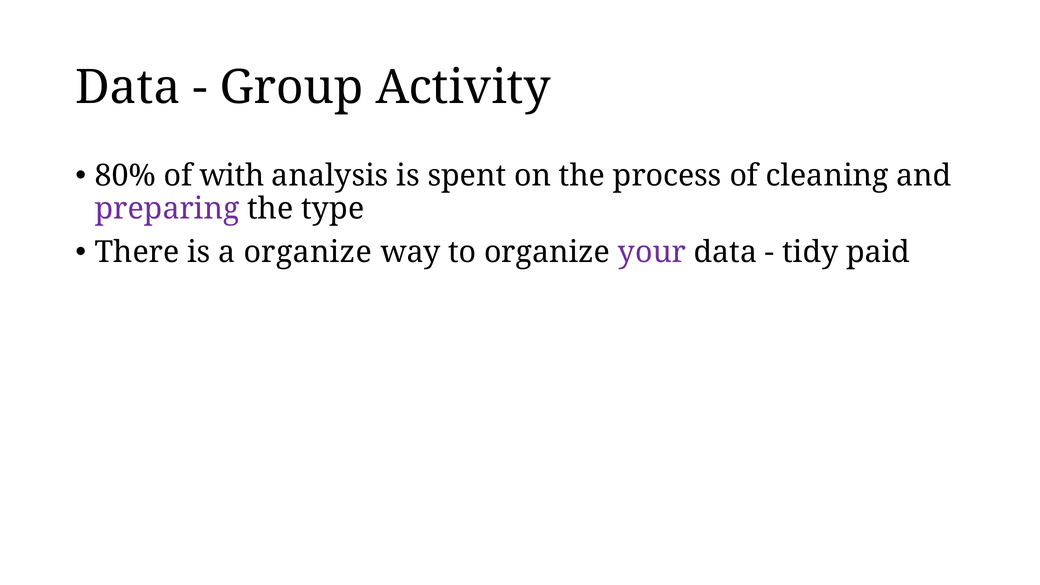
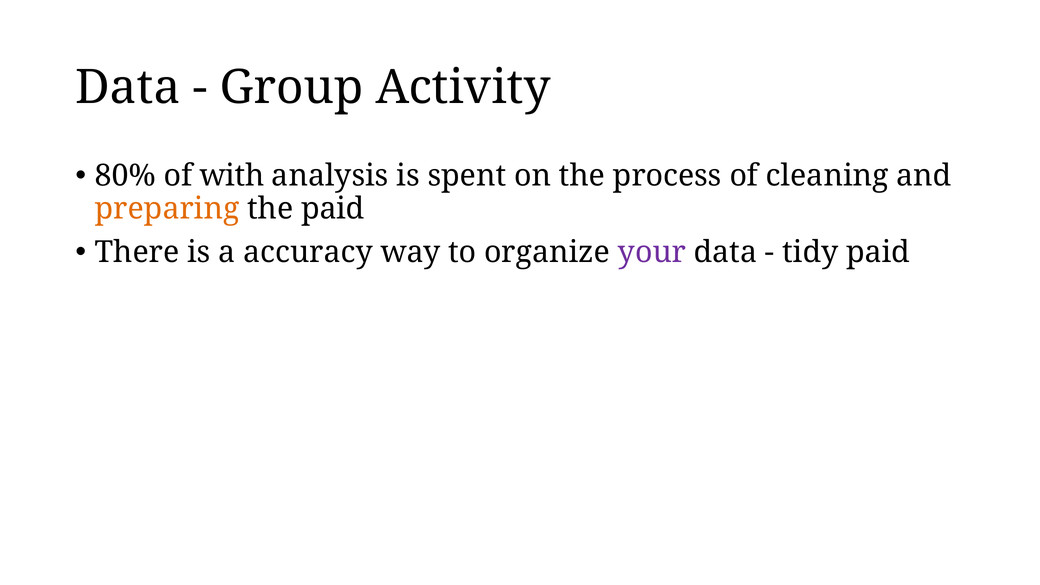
preparing colour: purple -> orange (167, 209)
the type: type -> paid (333, 209)
a organize: organize -> accuracy (308, 252)
